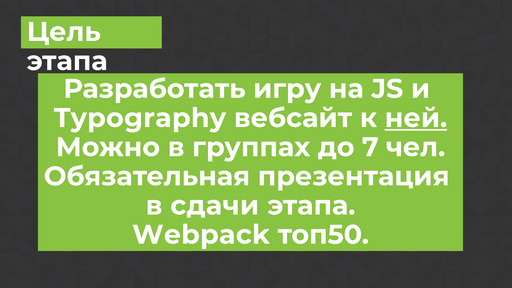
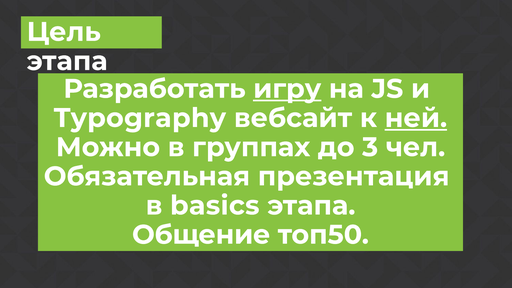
игру underline: none -> present (287, 89)
7: 7 -> 3 (370, 147)
сдачи: сдачи -> basics (215, 206)
Webpack: Webpack -> Общение (201, 235)
